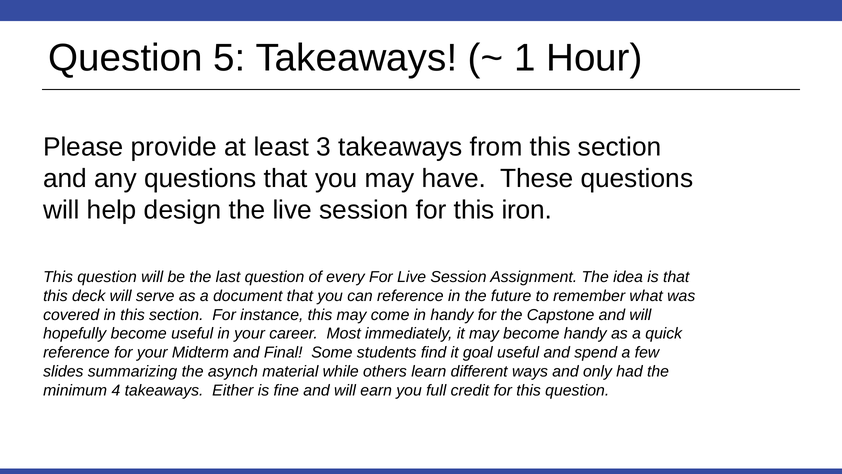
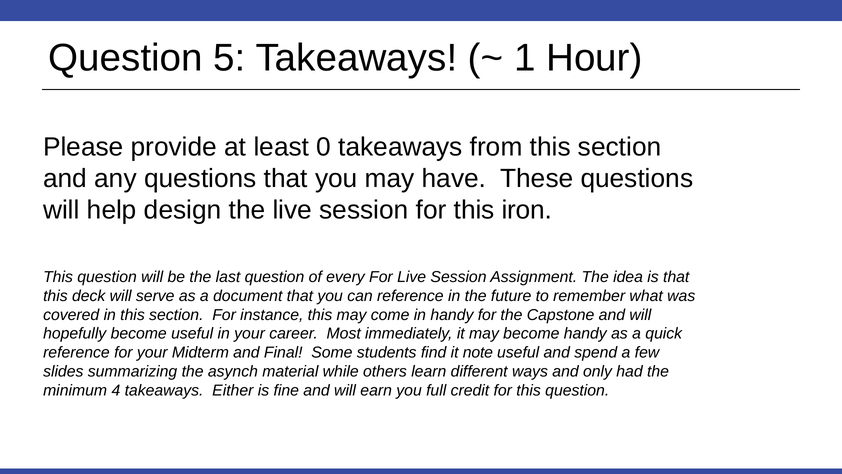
3: 3 -> 0 (324, 147)
goal: goal -> note (478, 352)
